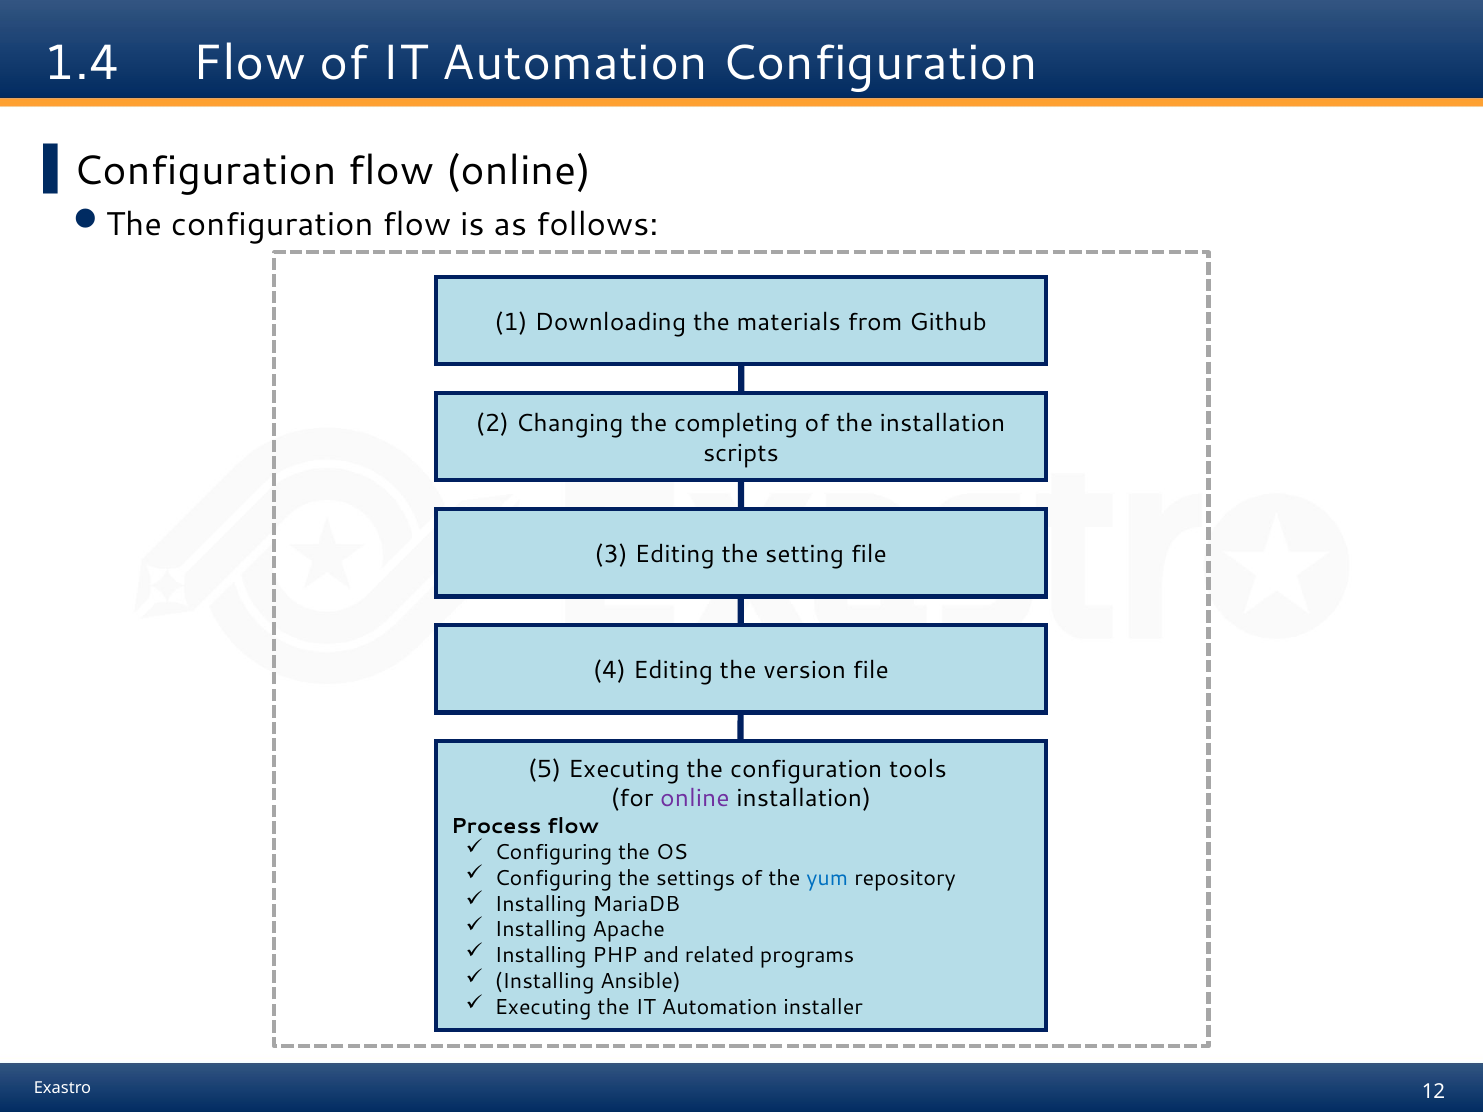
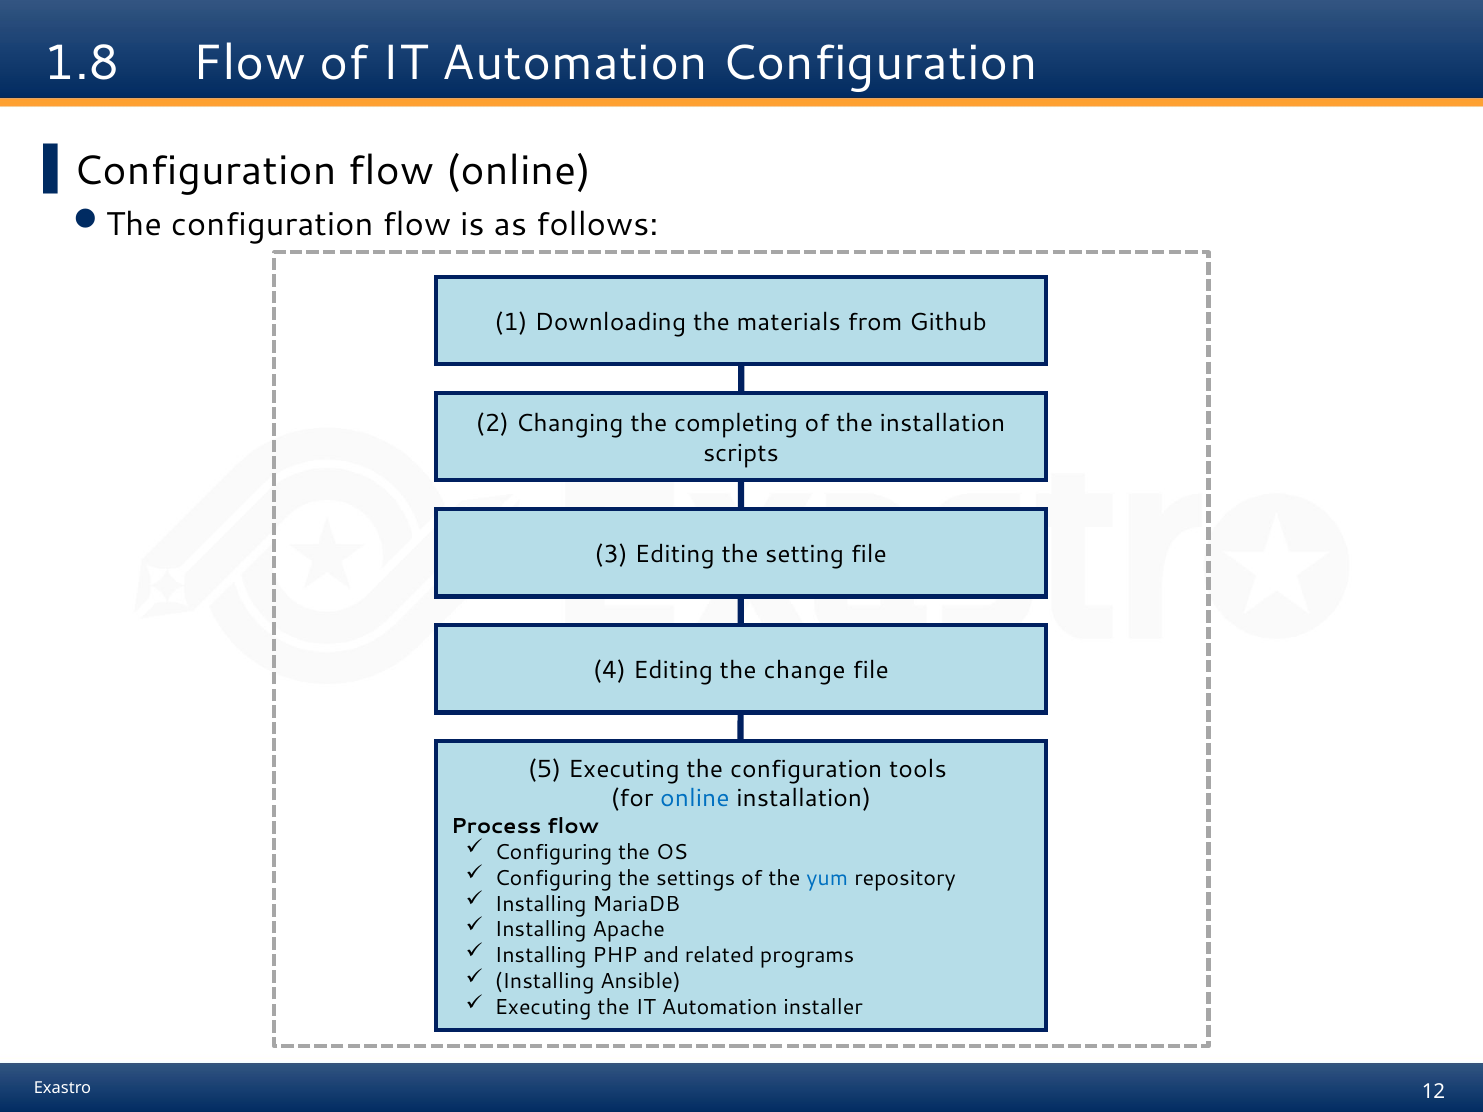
1.4: 1.4 -> 1.8 (82, 63)
version: version -> change (805, 671)
online colour: purple -> blue (695, 799)
